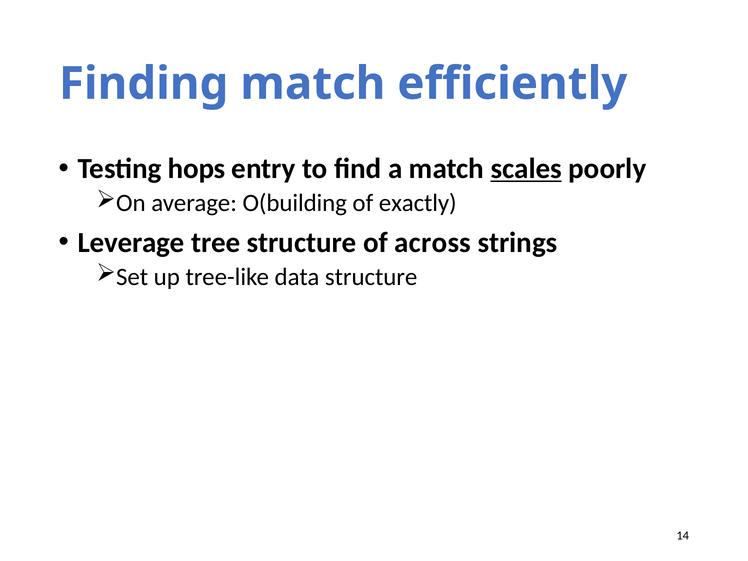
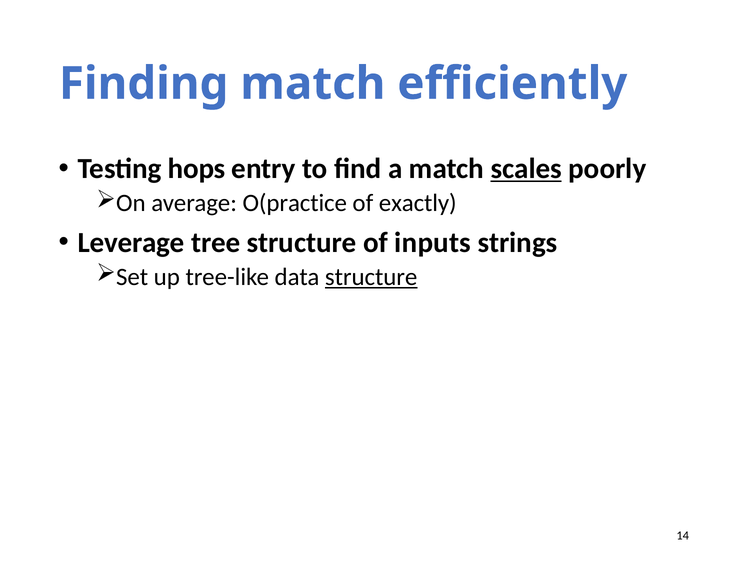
O(building: O(building -> O(practice (295, 203)
across: across -> inputs (433, 243)
structure underline: none -> present (371, 277)
